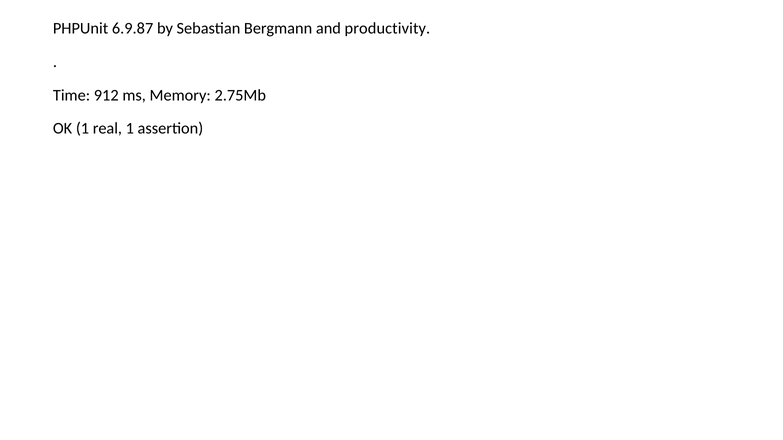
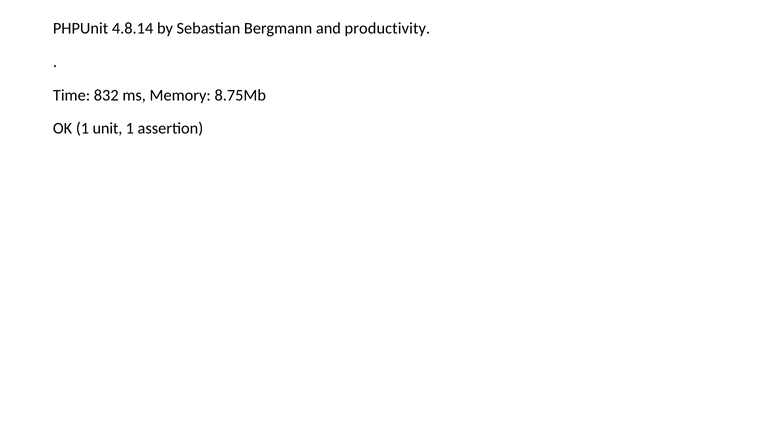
6.9.87: 6.9.87 -> 4.8.14 (133, 28)
912: 912 -> 832 (106, 95)
2.75Mb: 2.75Mb -> 8.75Mb (240, 95)
real: real -> unit (107, 129)
